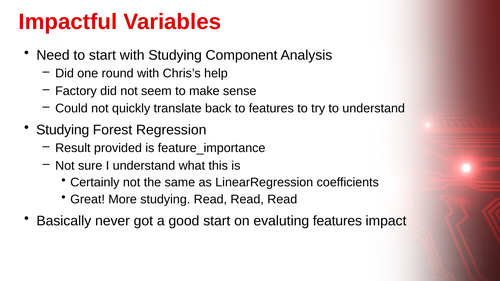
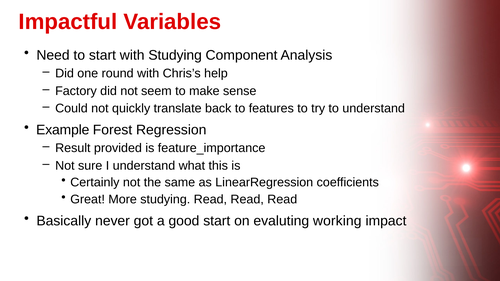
Studying: Studying -> Example (63, 130)
evaluting features: features -> working (337, 221)
